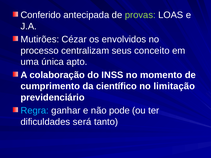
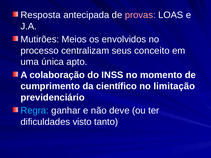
Conferido: Conferido -> Resposta (41, 15)
provas colour: light green -> pink (140, 15)
Cézar: Cézar -> Meios (74, 39)
pode: pode -> deve (119, 111)
será: será -> visto (82, 122)
